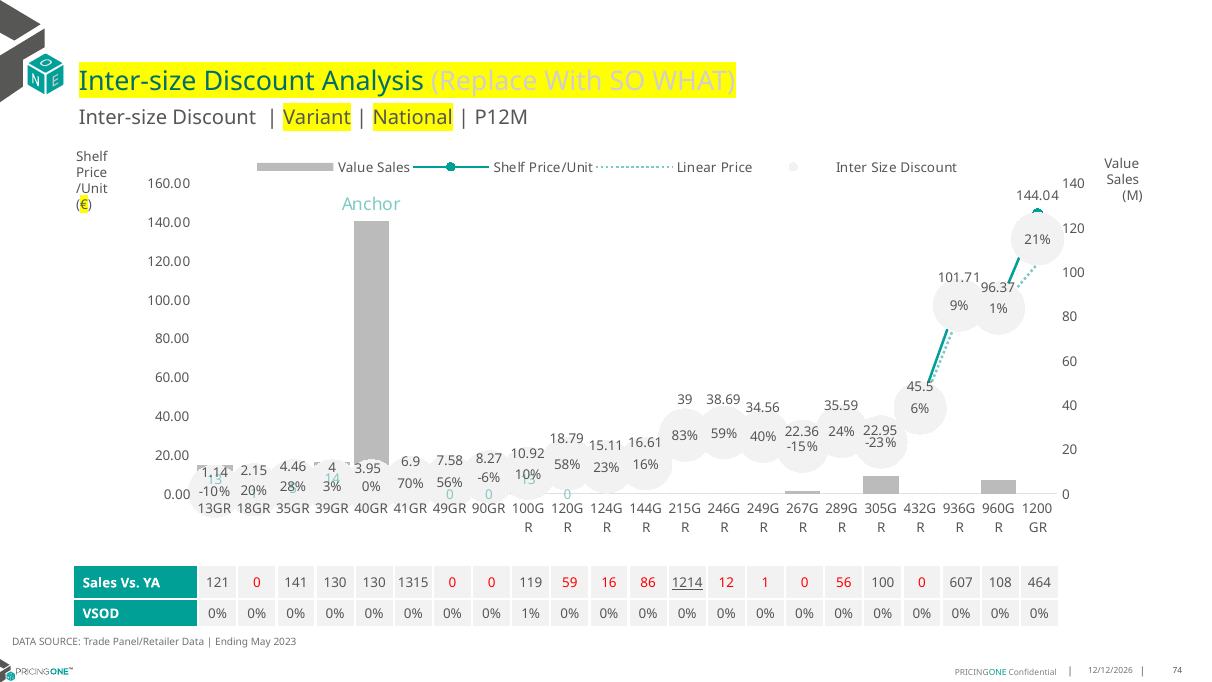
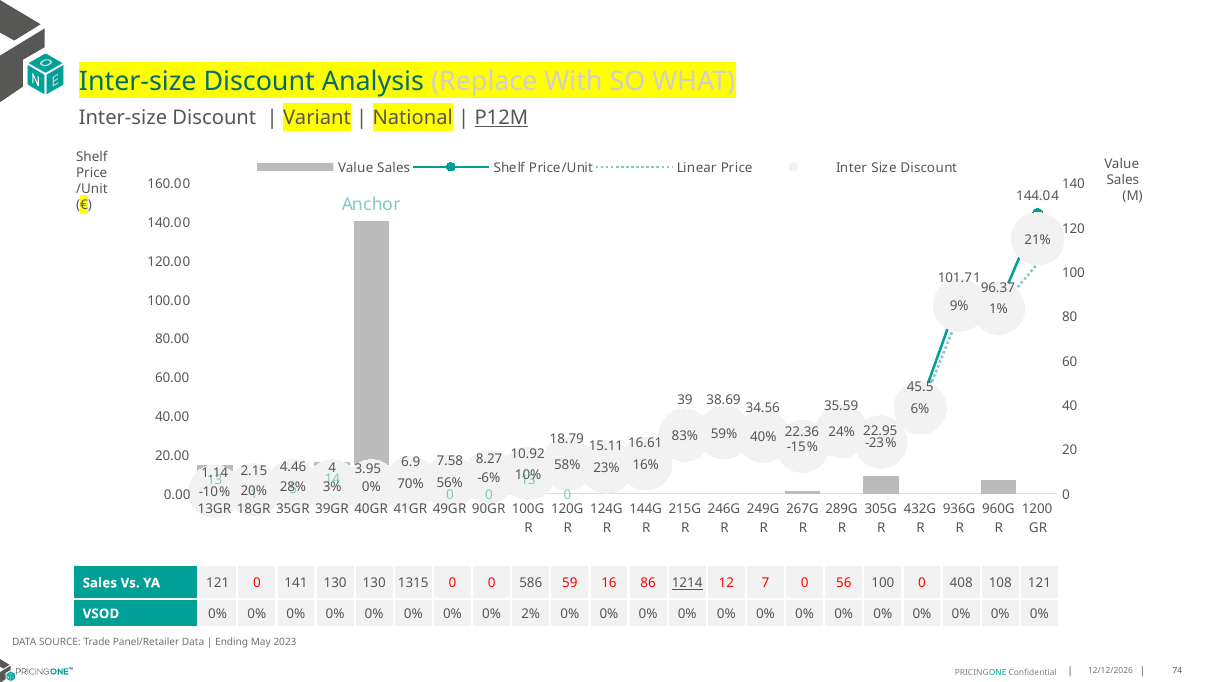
P12M underline: none -> present (501, 118)
119: 119 -> 586 (531, 583)
12 1: 1 -> 7 (766, 583)
607: 607 -> 408 (961, 583)
108 464: 464 -> 121 (1039, 583)
0% 1%: 1% -> 2% (531, 614)
